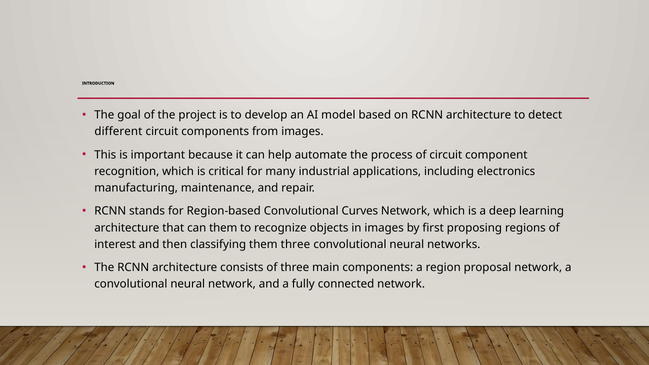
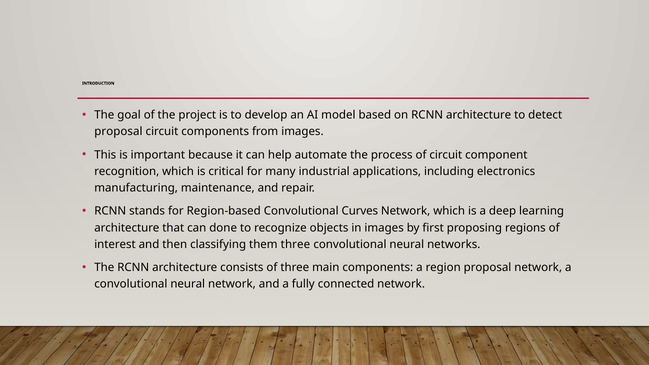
different: different -> proposal (118, 131)
can them: them -> done (223, 228)
